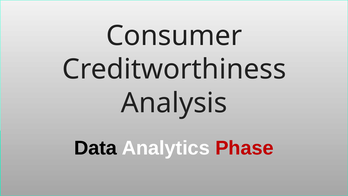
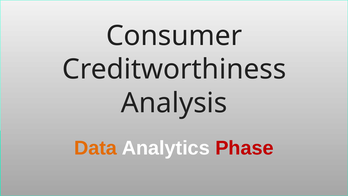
Data colour: black -> orange (96, 148)
